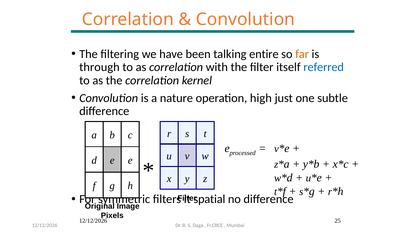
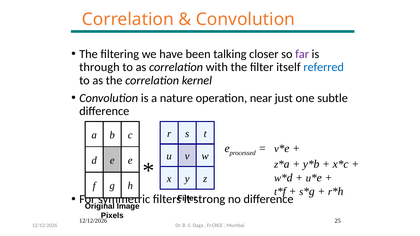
entire: entire -> closer (264, 54)
far colour: orange -> purple (302, 54)
high: high -> near (261, 98)
spatial: spatial -> strong (209, 199)
